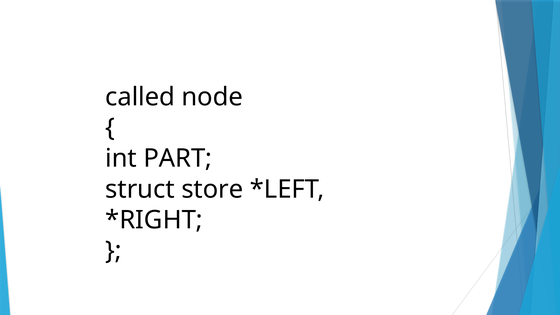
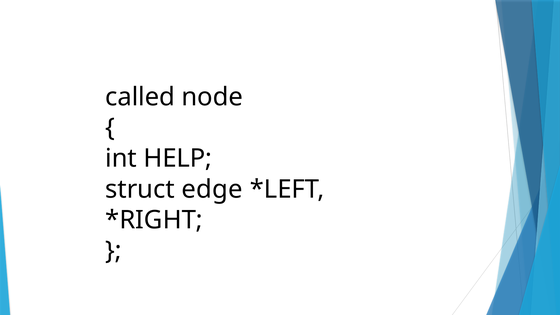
PART: PART -> HELP (178, 158)
store: store -> edge (212, 189)
